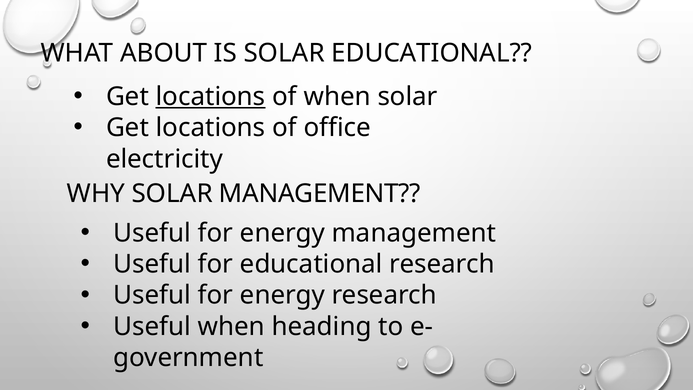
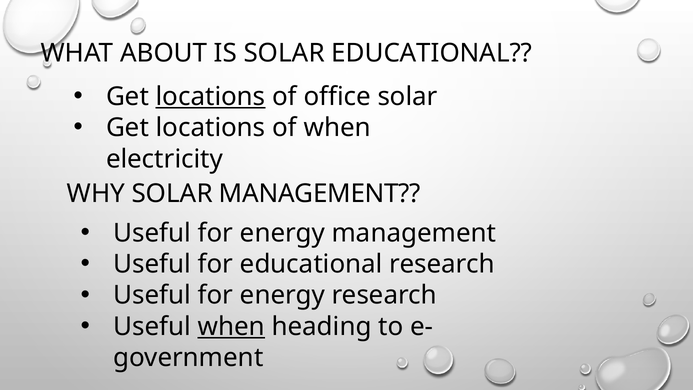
of when: when -> office (337, 96)
of office: office -> when (337, 128)
when underline: none -> present (231, 326)
